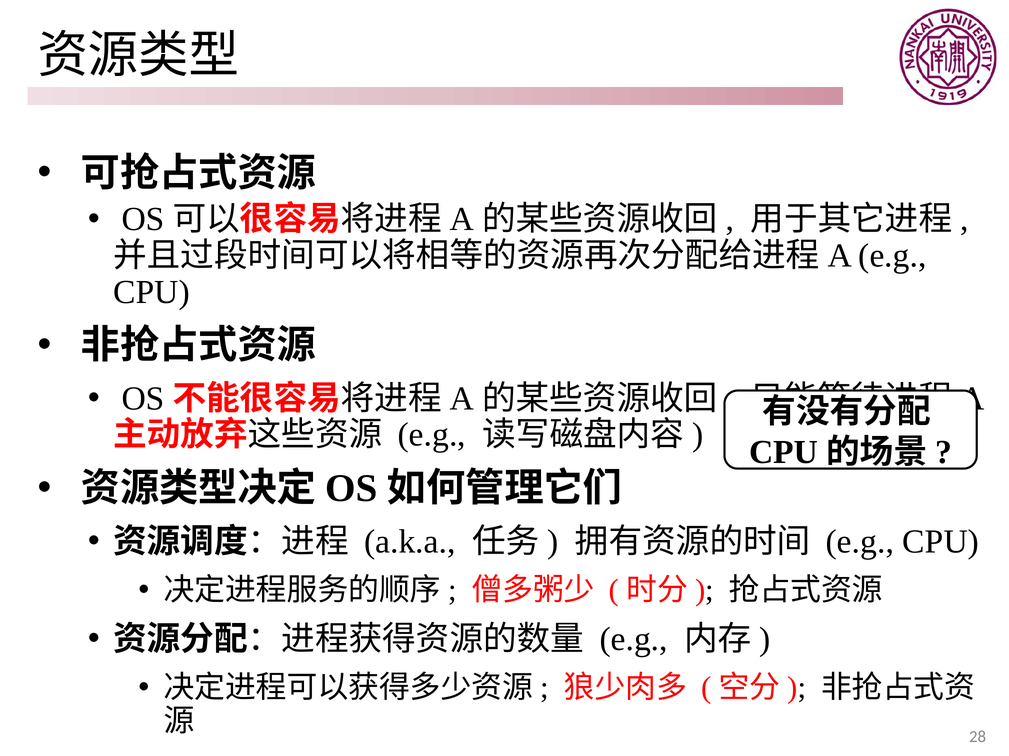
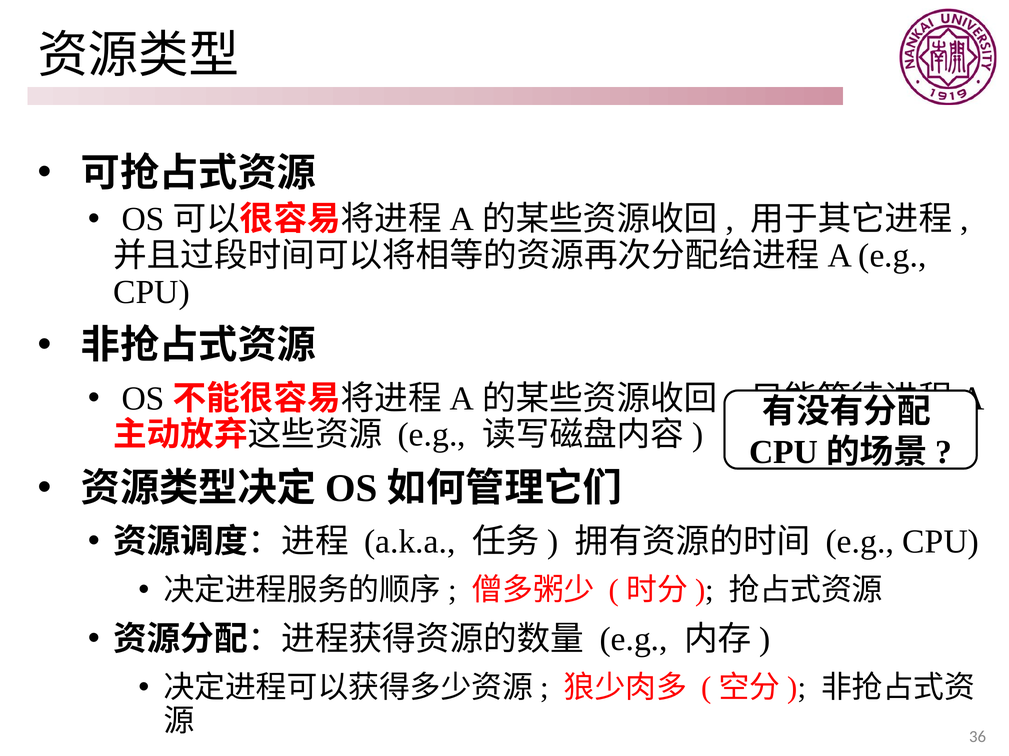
28: 28 -> 36 (978, 738)
